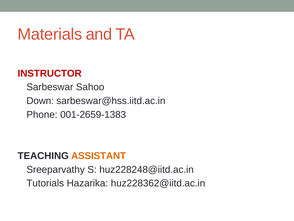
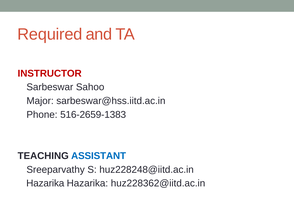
Materials: Materials -> Required (50, 34)
Down: Down -> Major (40, 101)
001-2659-1383: 001-2659-1383 -> 516-2659-1383 (93, 114)
ASSISTANT colour: orange -> blue (99, 156)
Tutorials: Tutorials -> Hazarika (45, 183)
